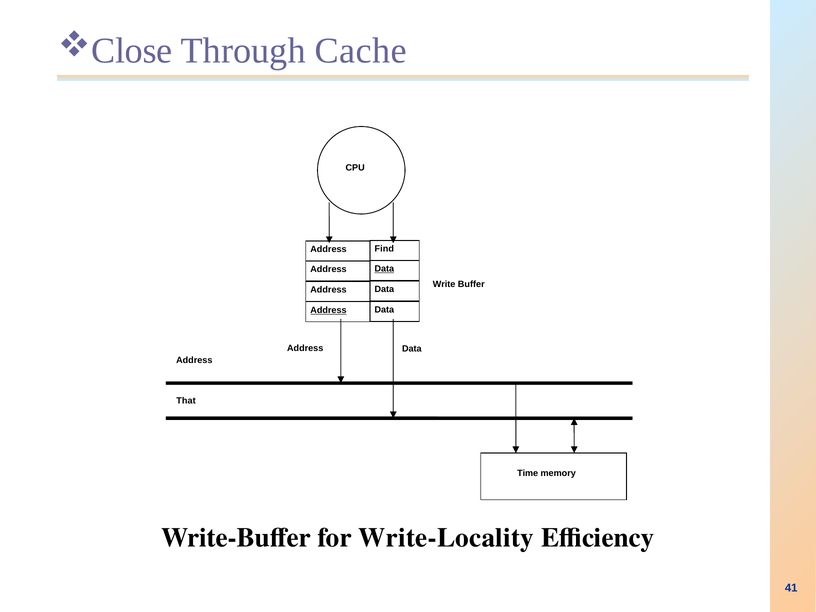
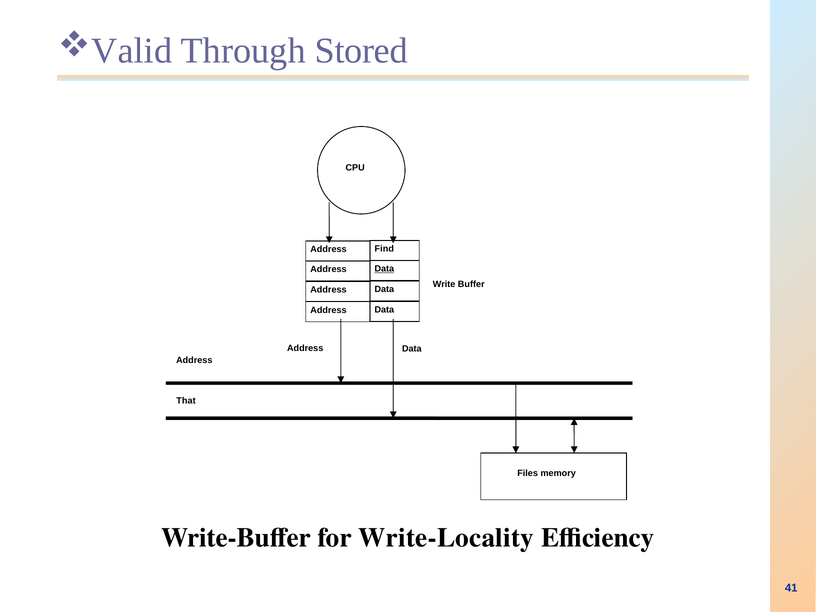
Close: Close -> Valid (132, 51)
Cache: Cache -> Stored (361, 51)
Address underline: present -> none (328, 310)
Time: Time -> Files (528, 473)
